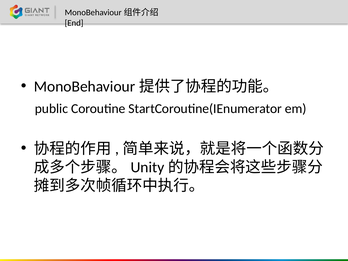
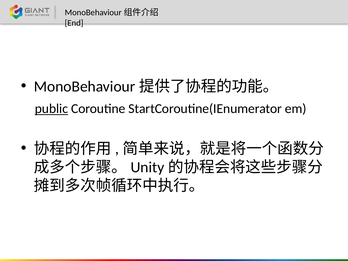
public underline: none -> present (51, 109)
